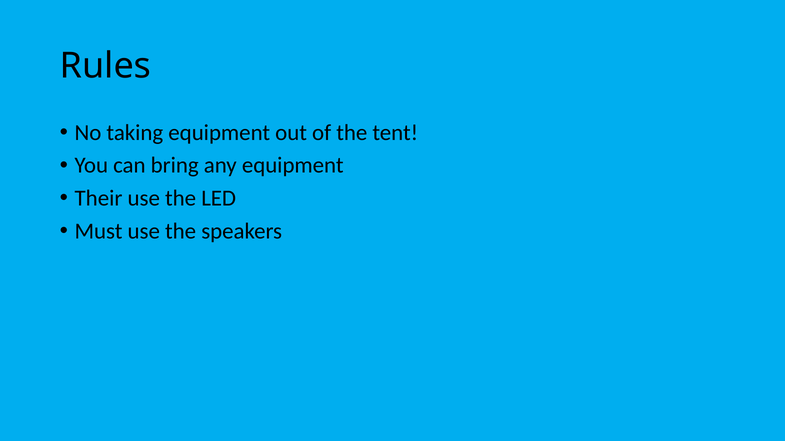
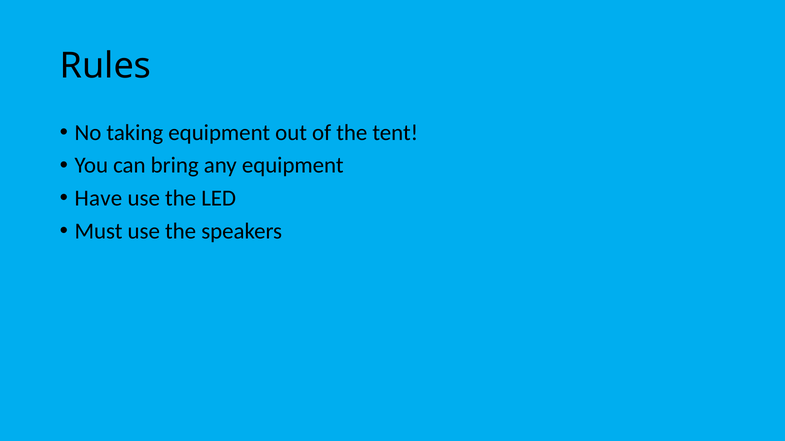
Their: Their -> Have (98, 199)
